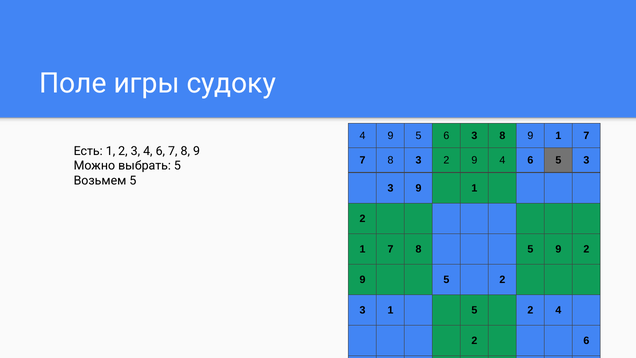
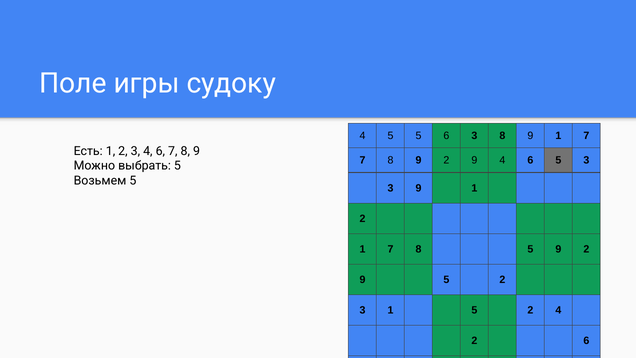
4 9: 9 -> 5 (390, 136)
3: 3 -> 9 (418, 160)
